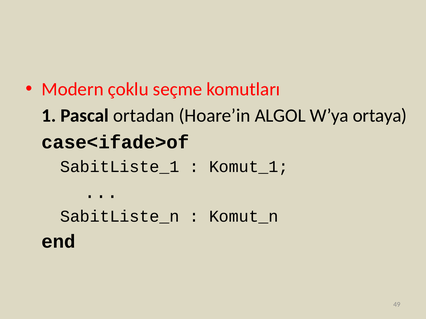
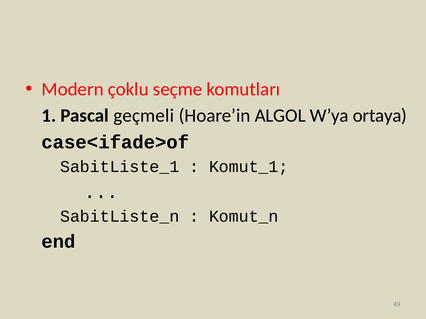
ortadan: ortadan -> geçmeli (144, 116)
